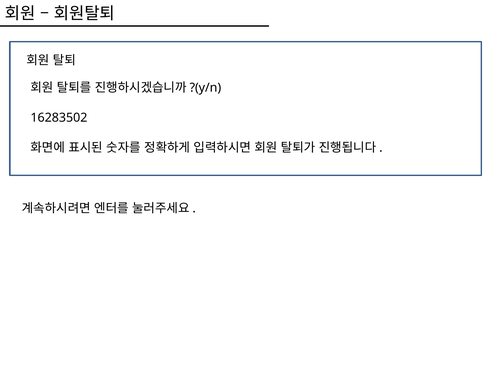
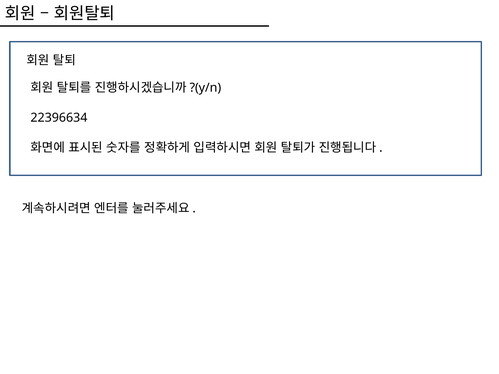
16283502: 16283502 -> 22396634 (59, 118)
